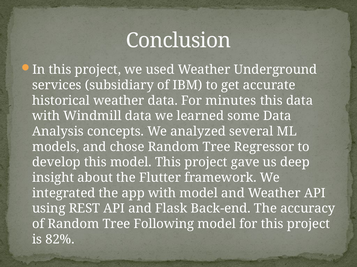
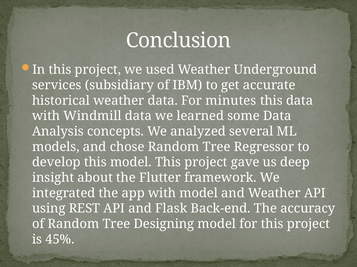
Following: Following -> Designing (164, 224)
82%: 82% -> 45% (60, 240)
